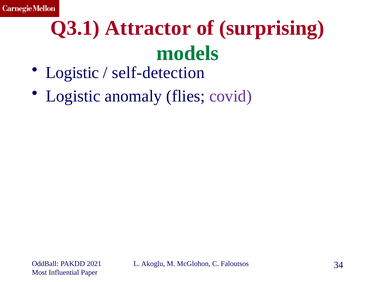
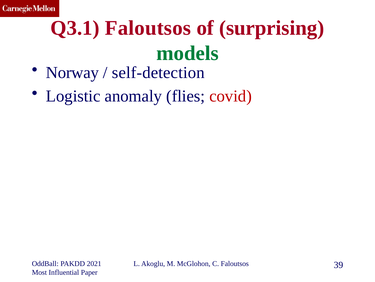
Q3.1 Attractor: Attractor -> Faloutsos (148, 28)
Logistic: Logistic -> Norway (72, 72)
covid colour: purple -> red (231, 96)
34: 34 -> 39 (338, 264)
